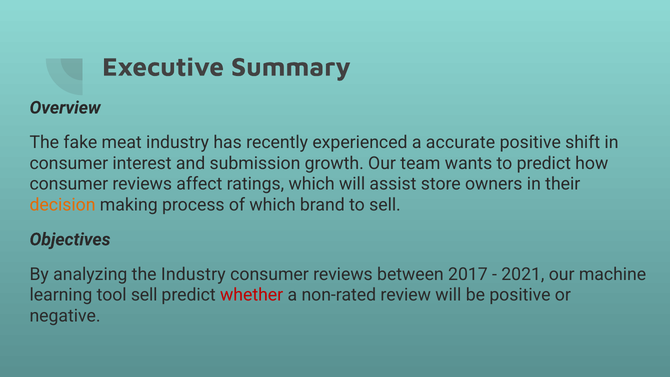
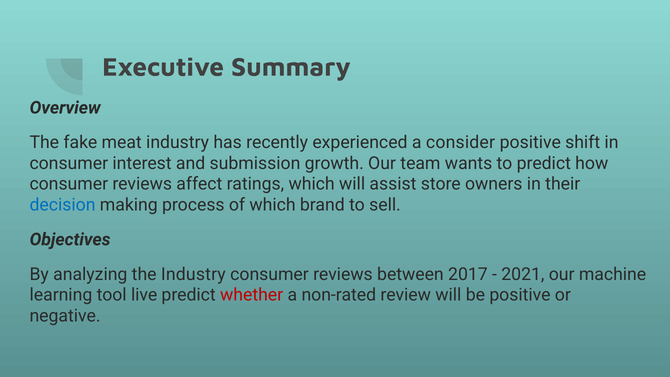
accurate: accurate -> consider (460, 142)
decision colour: orange -> blue (63, 205)
tool sell: sell -> live (144, 295)
